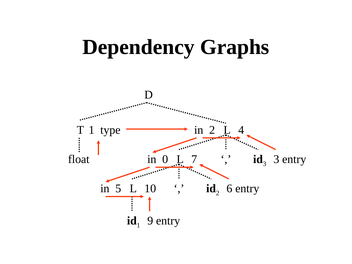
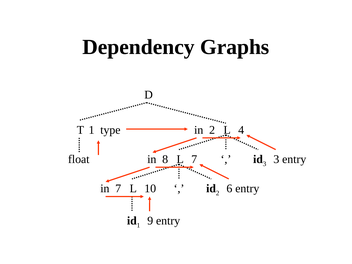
0: 0 -> 8 (165, 159)
in 5: 5 -> 7 (118, 189)
